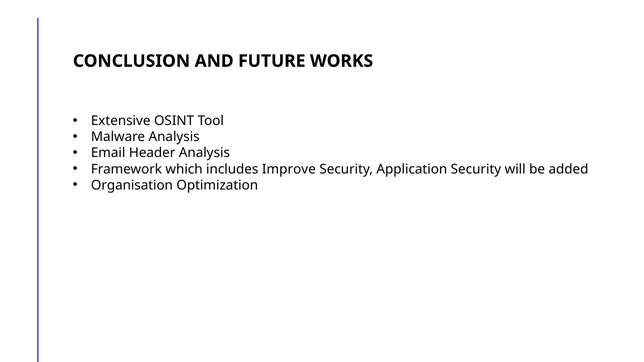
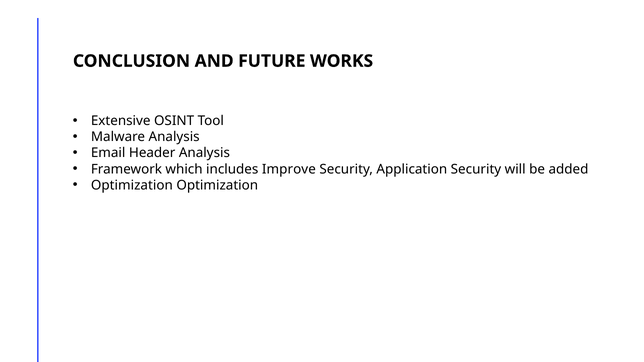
Organisation: Organisation -> Optimization (132, 185)
